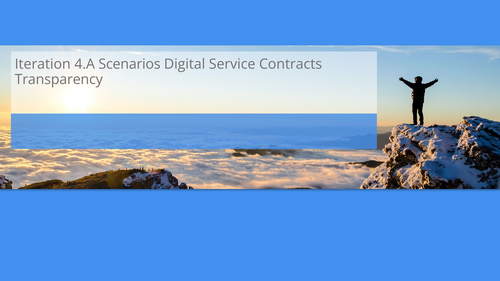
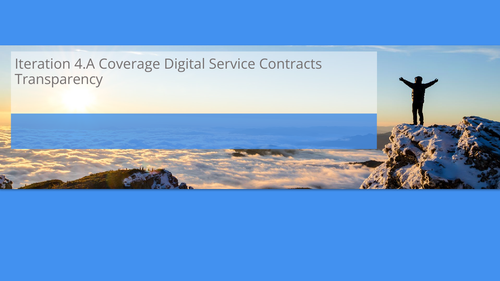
Scenarios: Scenarios -> Coverage (129, 64)
